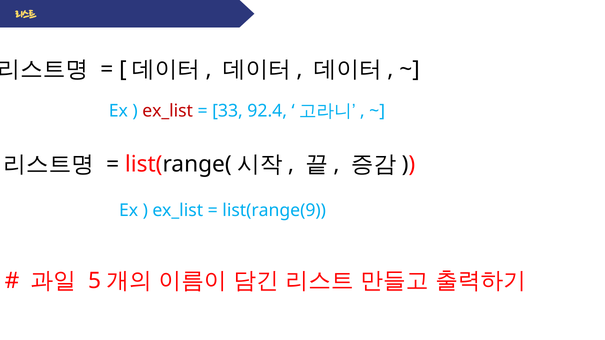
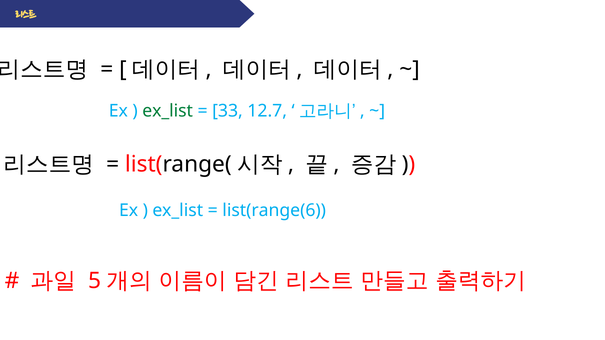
ex_list colour: red -> green (168, 111)
92.4: 92.4 -> 12.7 (267, 111)
list(range(9: list(range(9 -> list(range(6 (274, 211)
